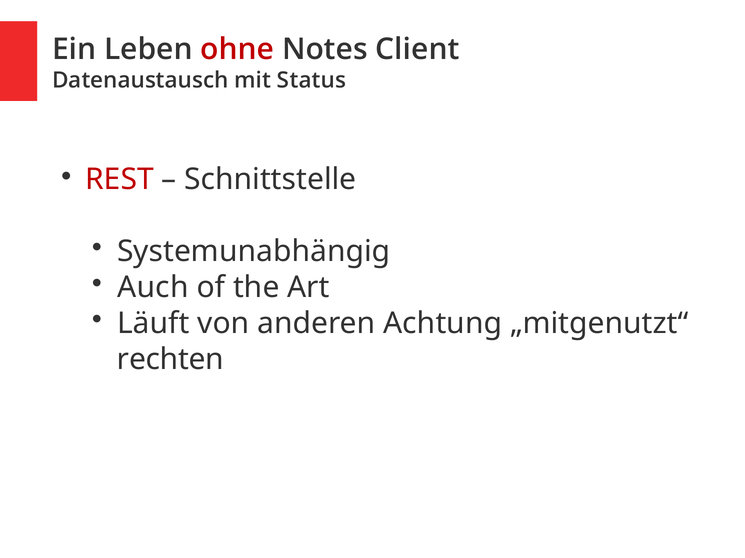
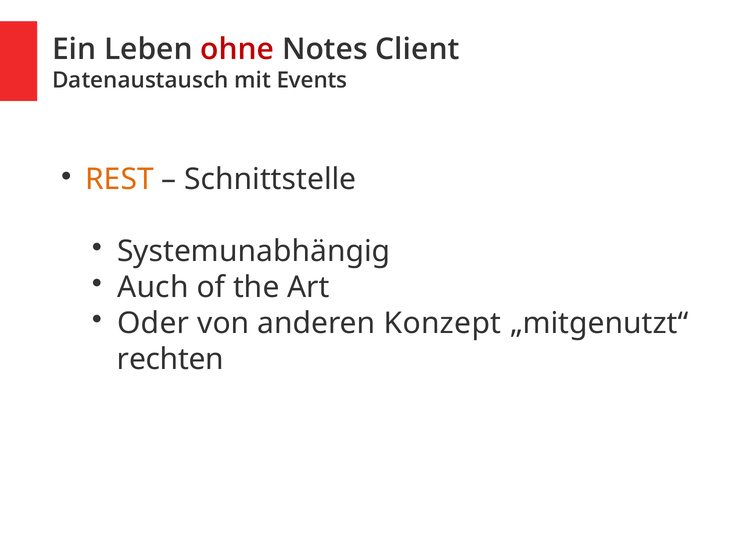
Status: Status -> Events (312, 80)
REST colour: red -> orange (119, 180)
Läuft: Läuft -> Oder (153, 324)
Achtung: Achtung -> Konzept (443, 324)
